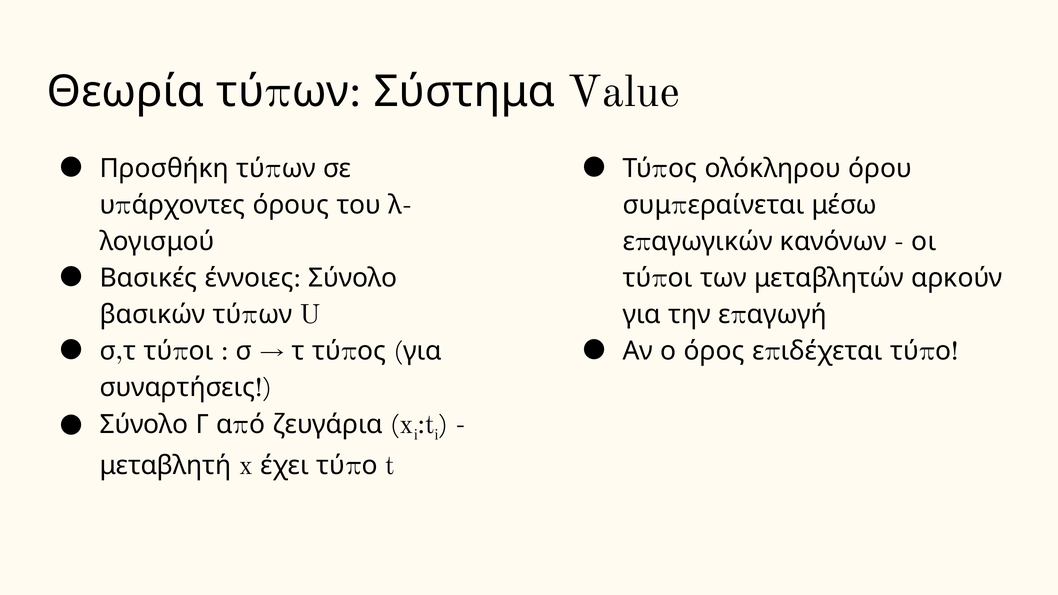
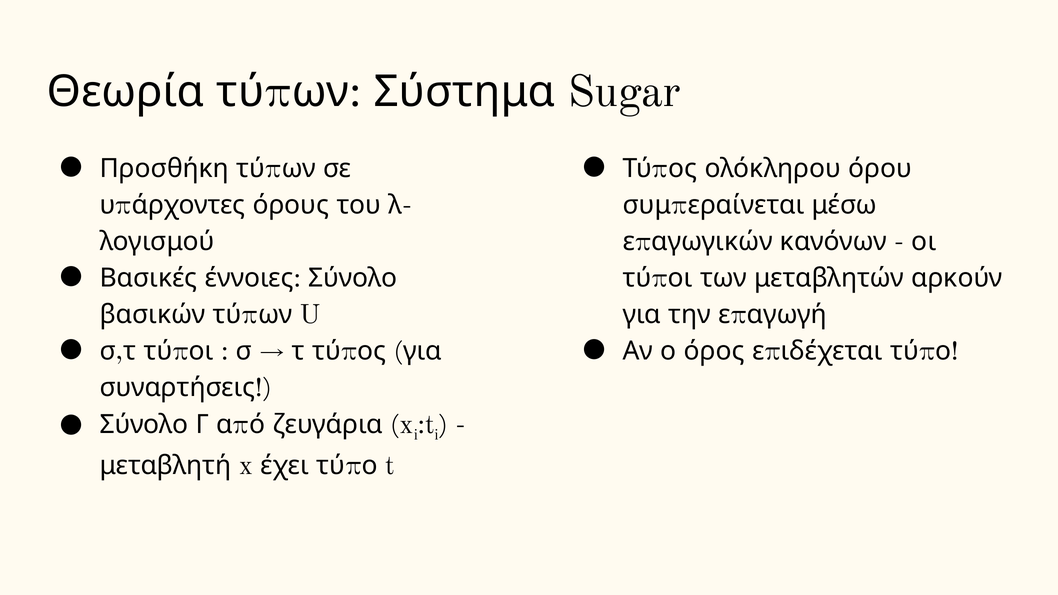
Value: Value -> Sugar (624, 92)
